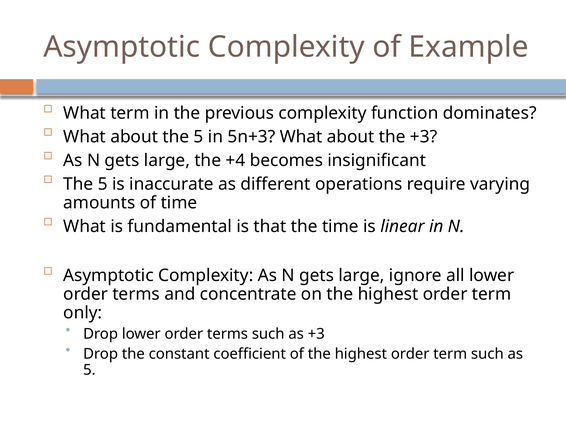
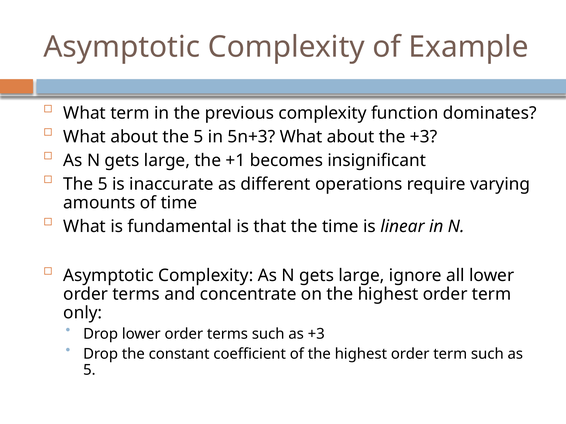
+4: +4 -> +1 (235, 161)
